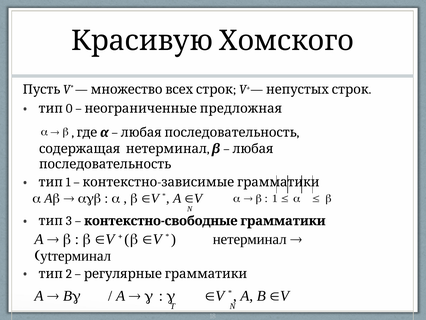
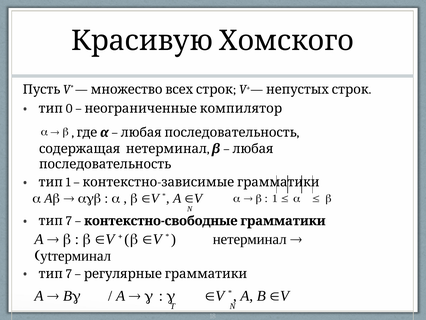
предложная: предложная -> компилятор (241, 108)
3: 3 -> 7 (69, 221)
2: 2 -> 7 (69, 273)
